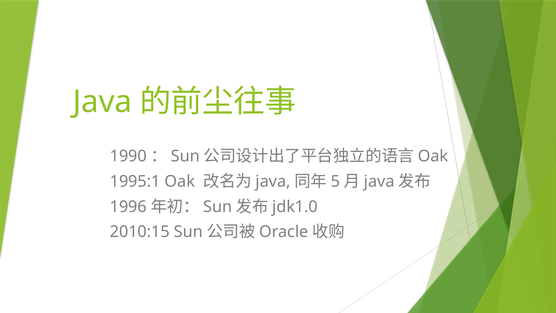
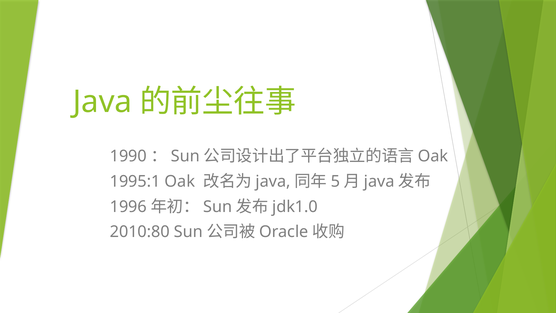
2010:15: 2010:15 -> 2010:80 (140, 232)
